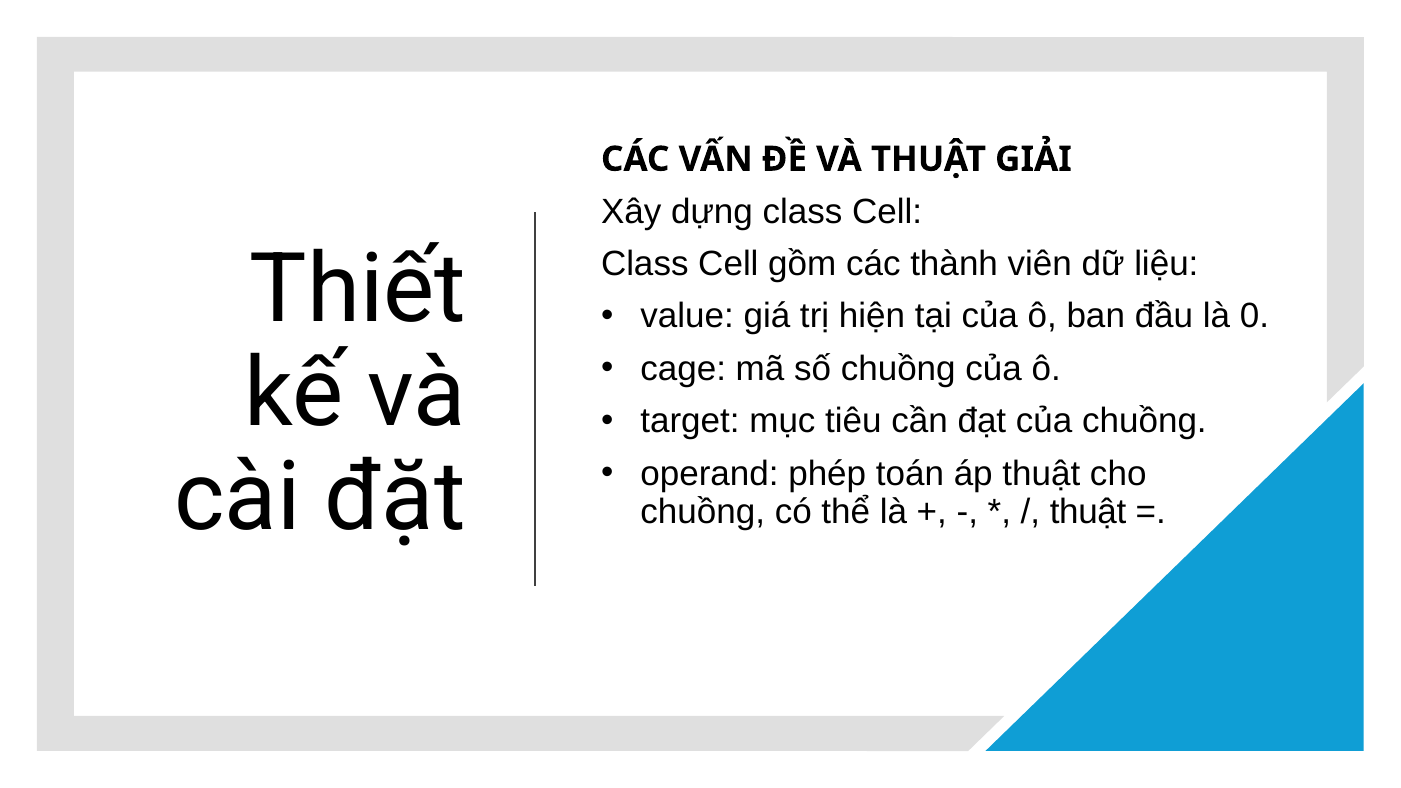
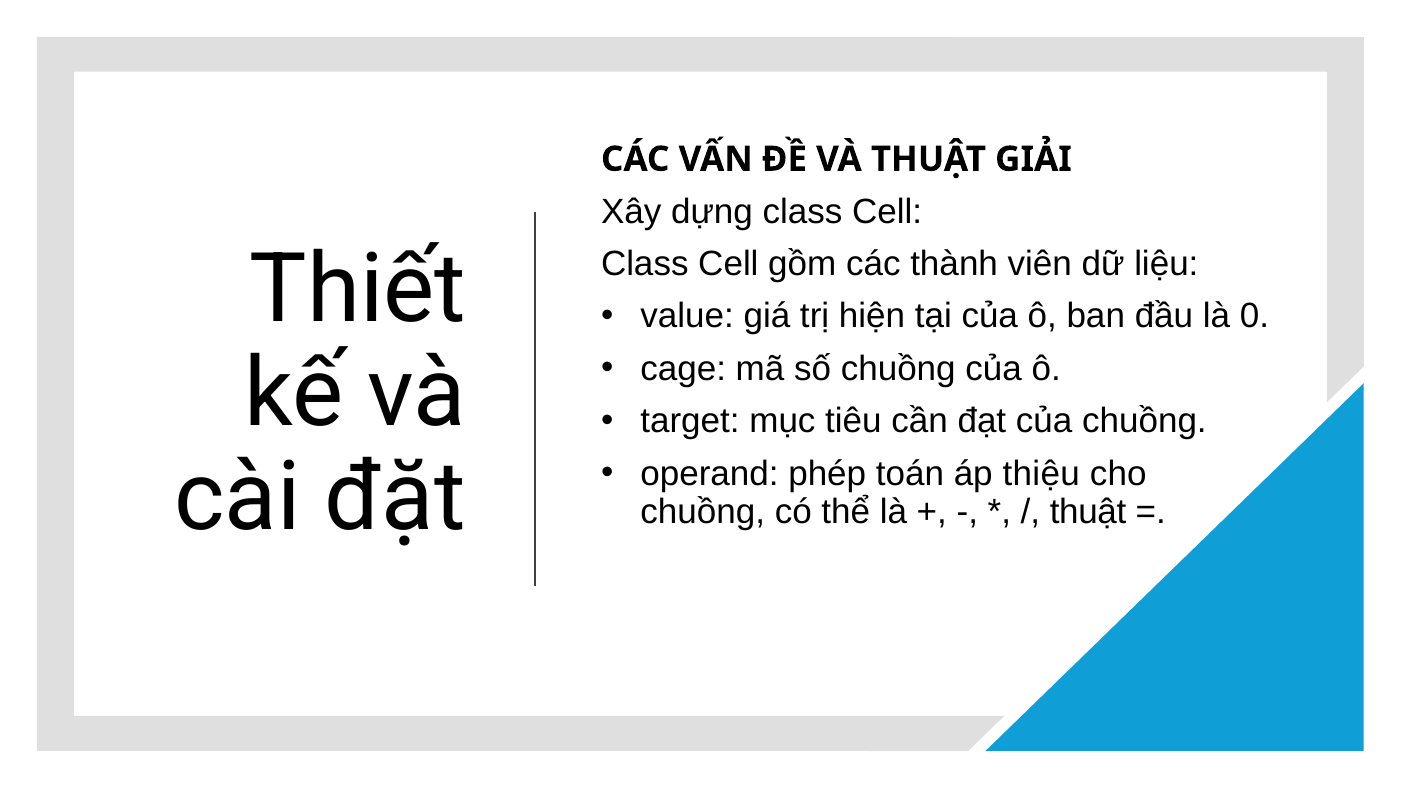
áp thuật: thuật -> thiệu (1041, 474)
